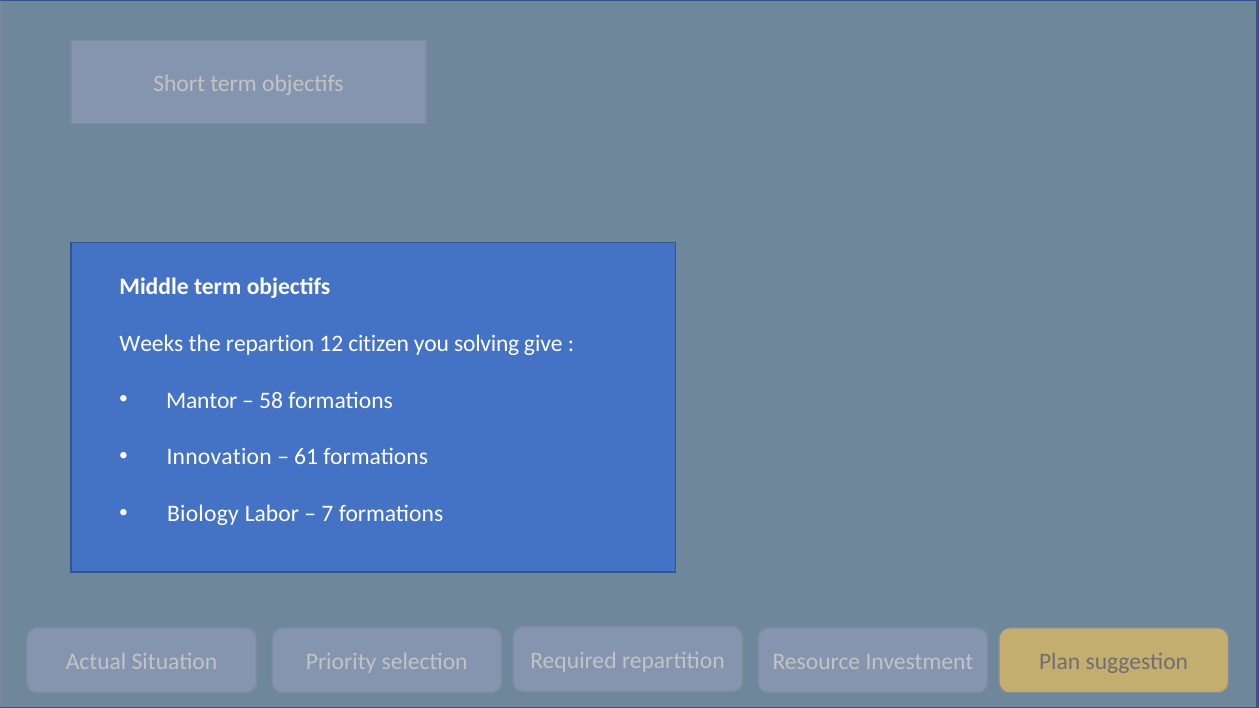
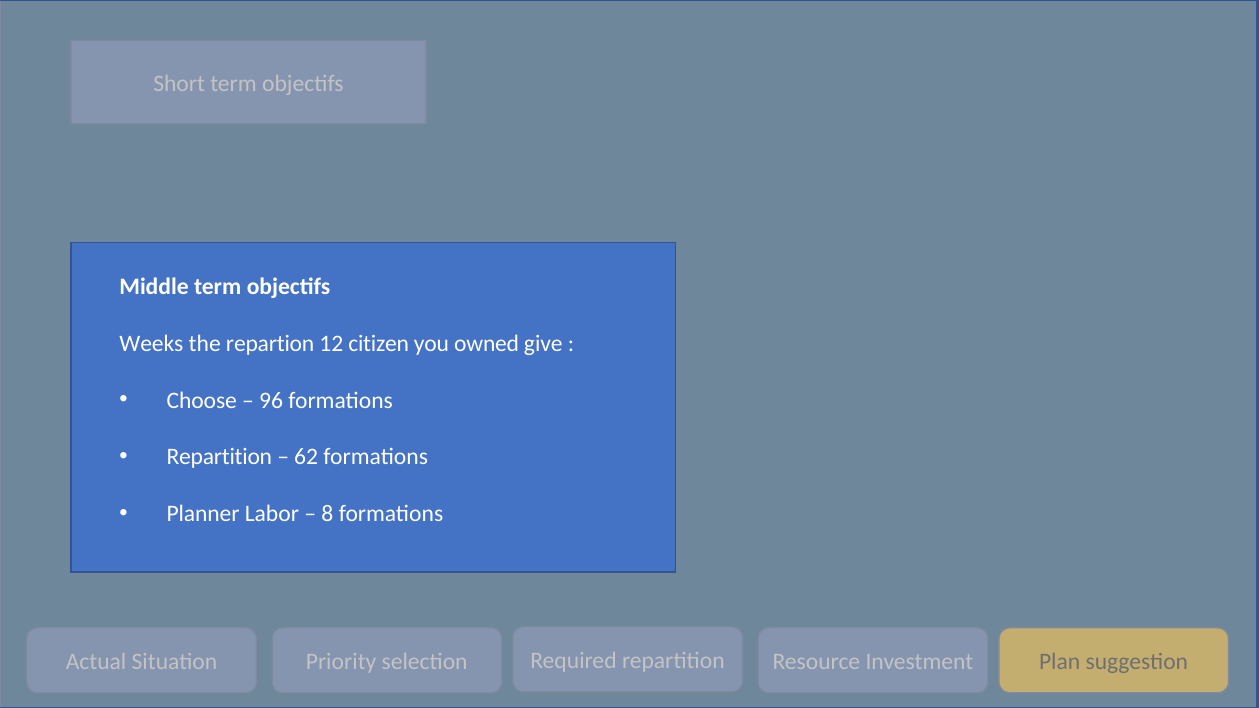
solving: solving -> owned (487, 344)
Mantor: Mantor -> Choose (202, 401)
58: 58 -> 96 (271, 401)
Innovation: Innovation -> Repartition (219, 457)
61: 61 -> 62 (306, 457)
Biology: Biology -> Planner (203, 514)
7: 7 -> 8 (327, 514)
